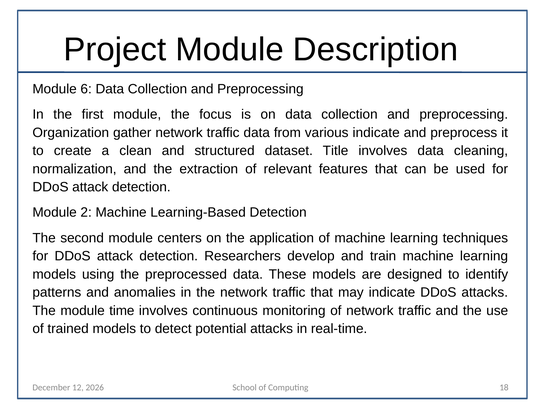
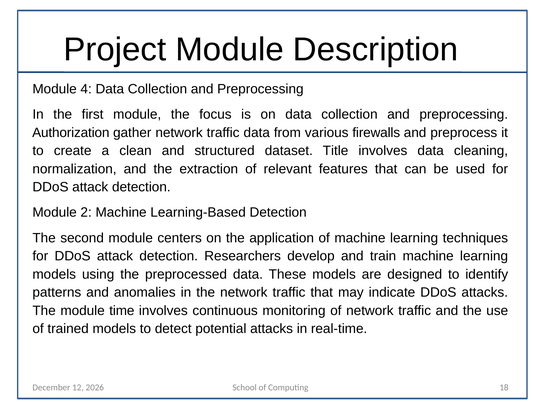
6: 6 -> 4 (86, 89)
Organization: Organization -> Authorization (71, 133)
various indicate: indicate -> firewalls (376, 133)
